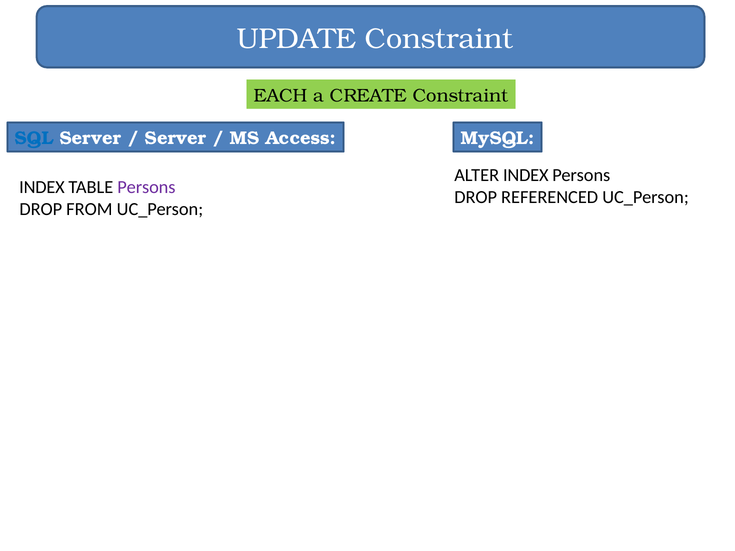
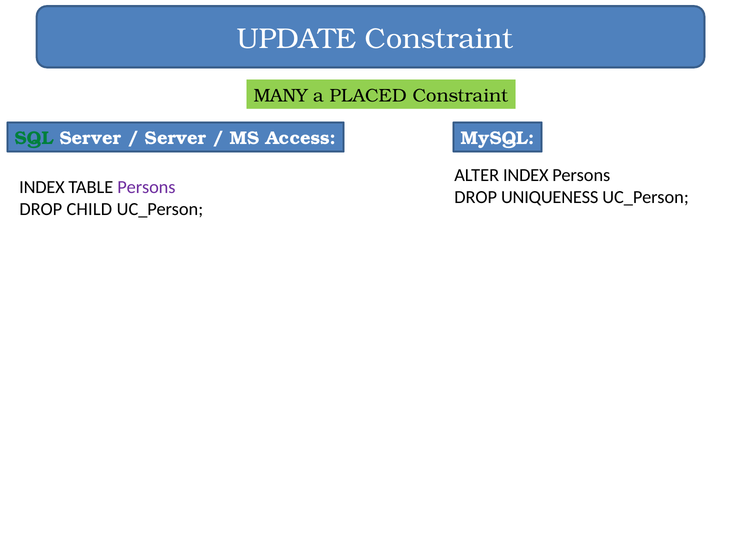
EACH: EACH -> MANY (281, 96)
CREATE: CREATE -> PLACED (368, 96)
SQL colour: blue -> green (34, 138)
REFERENCED: REFERENCED -> UNIQUENESS (550, 197)
FROM: FROM -> CHILD (89, 209)
